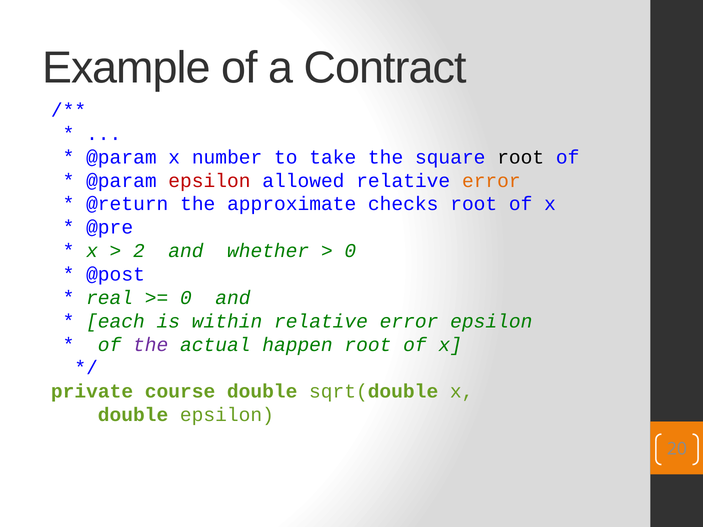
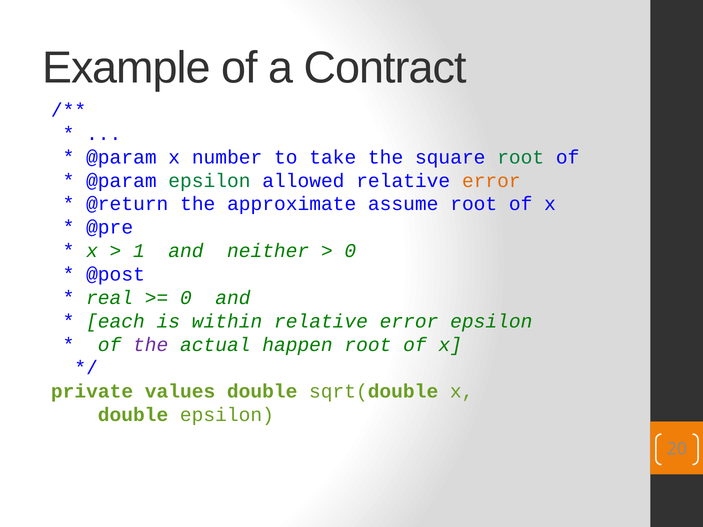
root colour: black -> green (521, 157)
epsilon colour: red -> green (209, 181)
checks: checks -> assume (403, 204)
2: 2 -> 1 (139, 251)
whether: whether -> neither (268, 251)
course: course -> values (180, 392)
